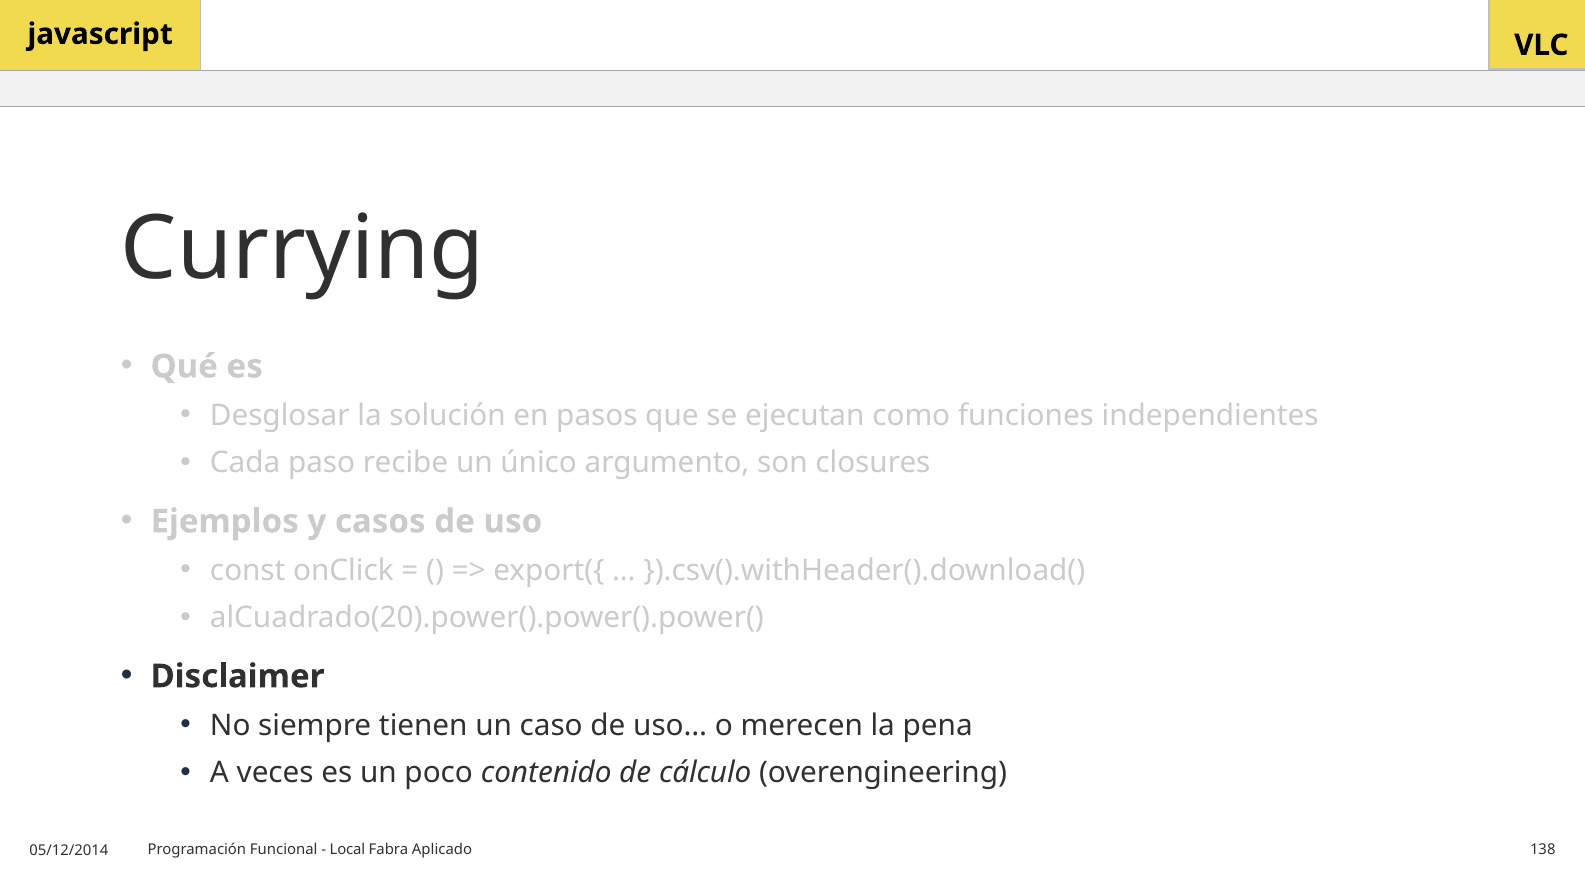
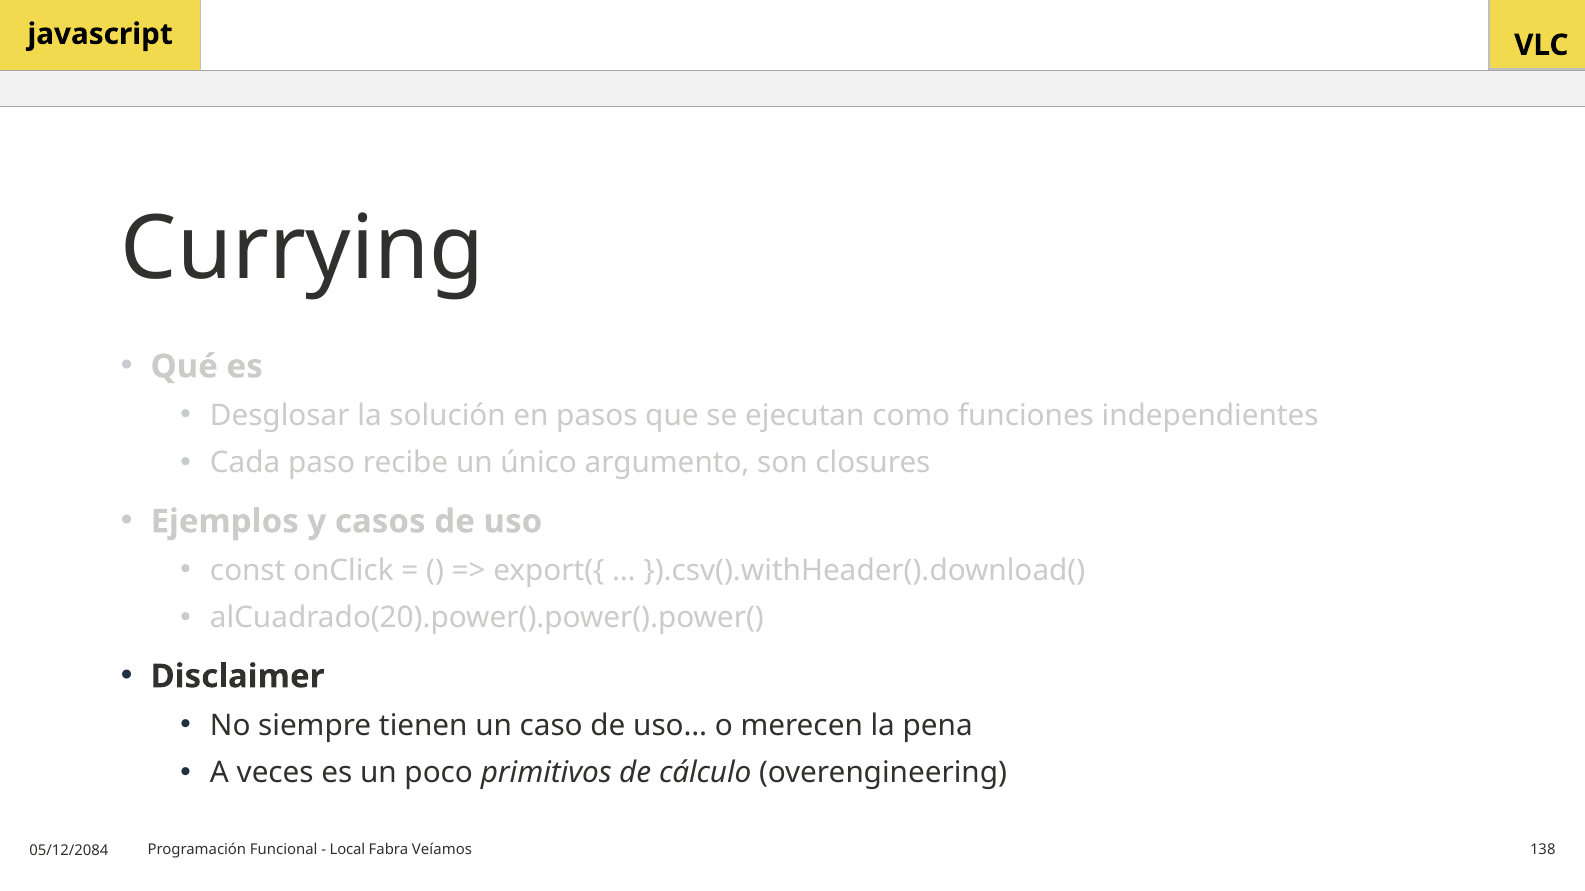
contenido: contenido -> primitivos (546, 773)
Aplicado: Aplicado -> Veíamos (442, 850)
05/12/2014: 05/12/2014 -> 05/12/2084 (69, 851)
